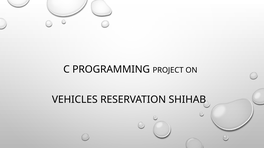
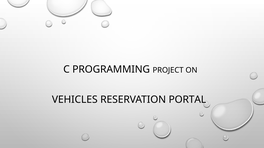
SHIHAB: SHIHAB -> PORTAL (187, 100)
